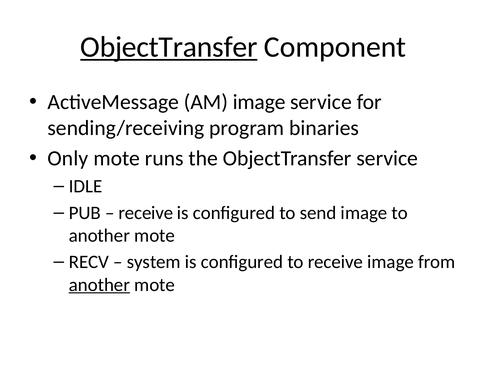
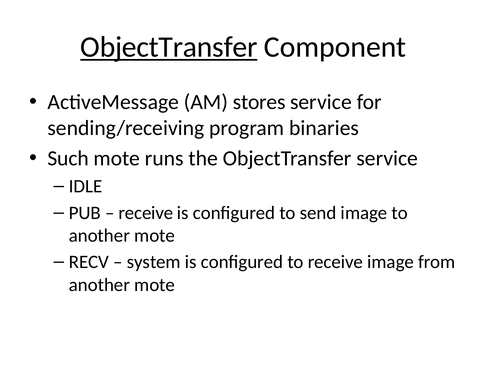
AM image: image -> stores (259, 102)
Only: Only -> Such (68, 158)
another underline: present -> none (99, 285)
